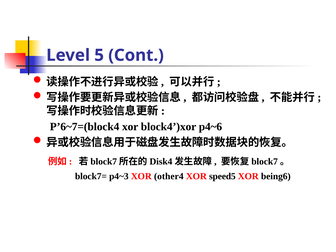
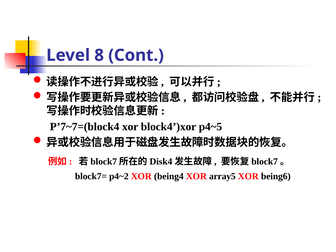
5: 5 -> 8 (99, 55)
P’6~7=(block4: P’6~7=(block4 -> P’7~7=(block4 (85, 127)
p4~6: p4~6 -> p4~5 (210, 127)
p4~3: p4~3 -> p4~2 (119, 176)
other4: other4 -> being4 (169, 176)
speed5: speed5 -> array5 (222, 176)
